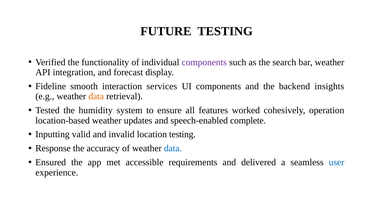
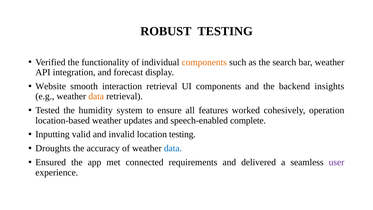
FUTURE: FUTURE -> ROBUST (166, 31)
components colour: purple -> orange (204, 62)
Fideline: Fideline -> Website (51, 86)
interaction services: services -> retrieval (162, 86)
Response: Response -> Droughts (53, 148)
accessible: accessible -> connected (145, 162)
user colour: blue -> purple (337, 162)
